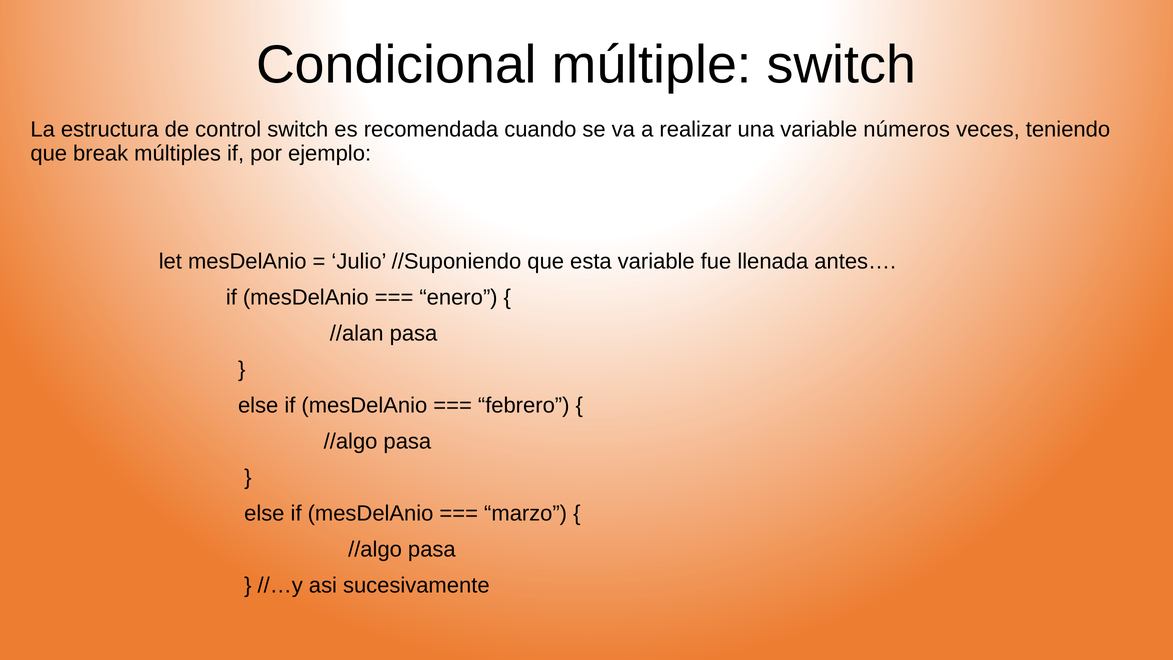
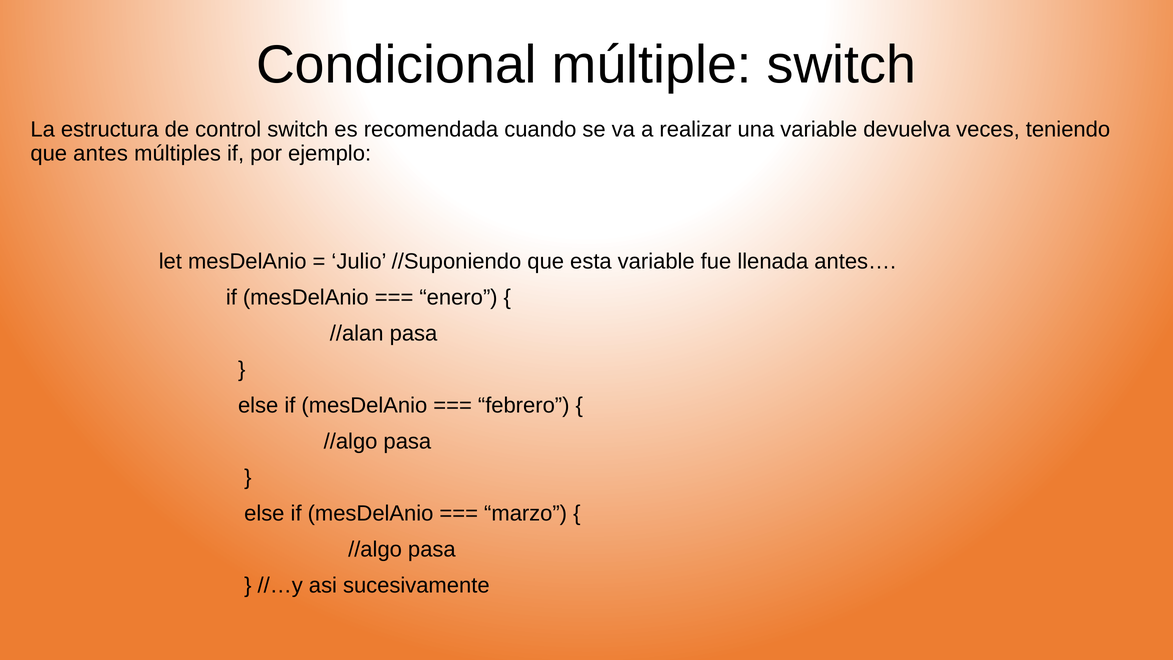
números: números -> devuelva (907, 130)
break: break -> antes (101, 153)
